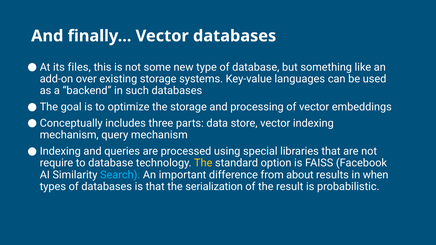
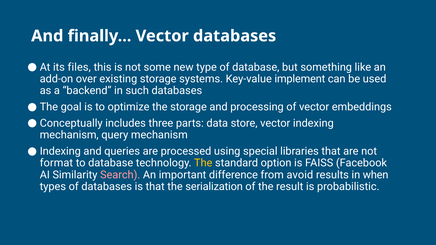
languages: languages -> implement (300, 79)
require: require -> format (56, 163)
Search colour: light blue -> pink (120, 175)
about: about -> avoid (300, 175)
